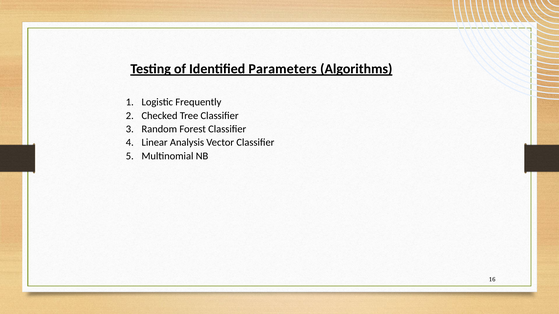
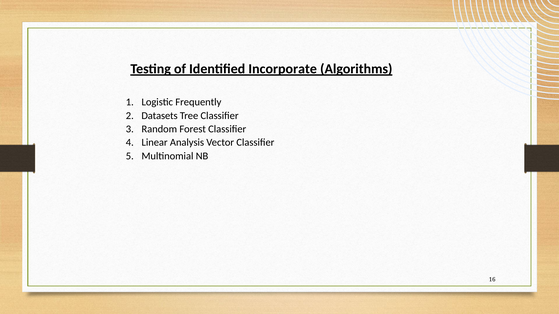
Parameters: Parameters -> Incorporate (283, 69)
Checked: Checked -> Datasets (160, 116)
